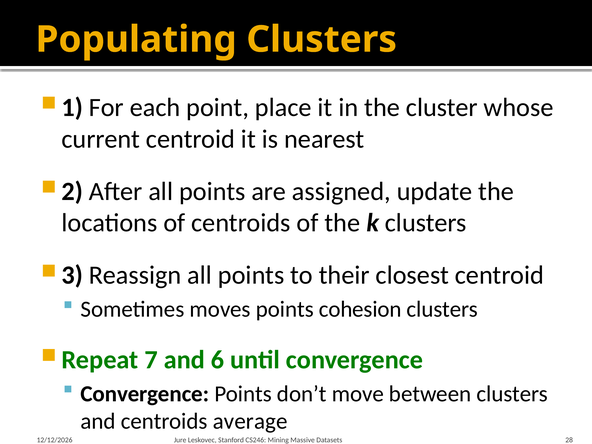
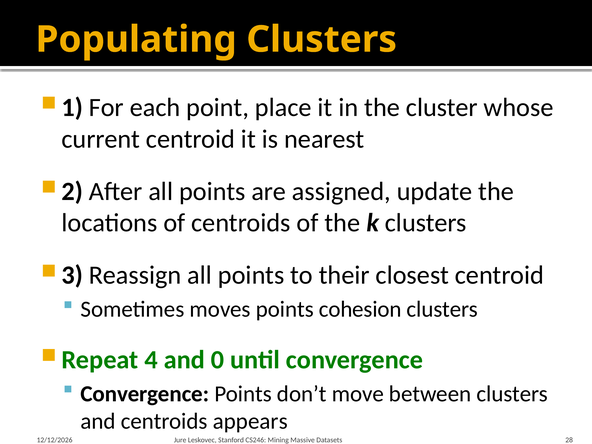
7: 7 -> 4 (151, 360)
6: 6 -> 0 (218, 360)
average: average -> appears (250, 421)
